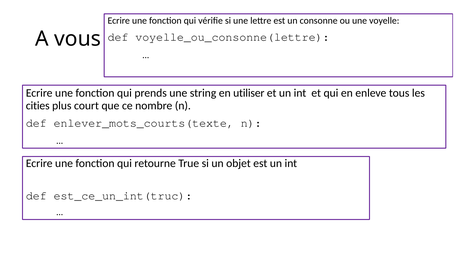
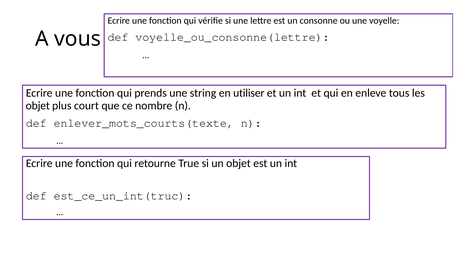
cities: cities -> objet (38, 106)
